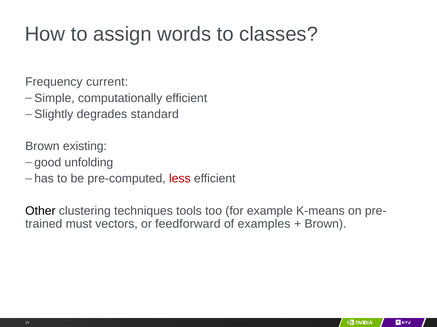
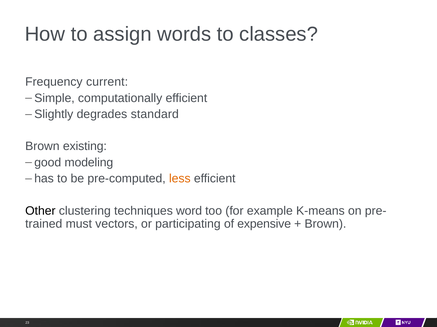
unfolding: unfolding -> modeling (89, 163)
less colour: red -> orange (180, 179)
tools: tools -> word (189, 211)
feedforward: feedforward -> participating (188, 224)
examples: examples -> expensive (264, 224)
